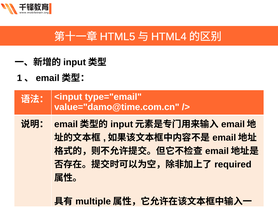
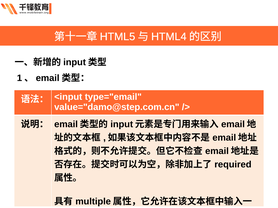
value="damo@time.com.cn: value="damo@time.com.cn -> value="damo@step.com.cn (117, 107)
